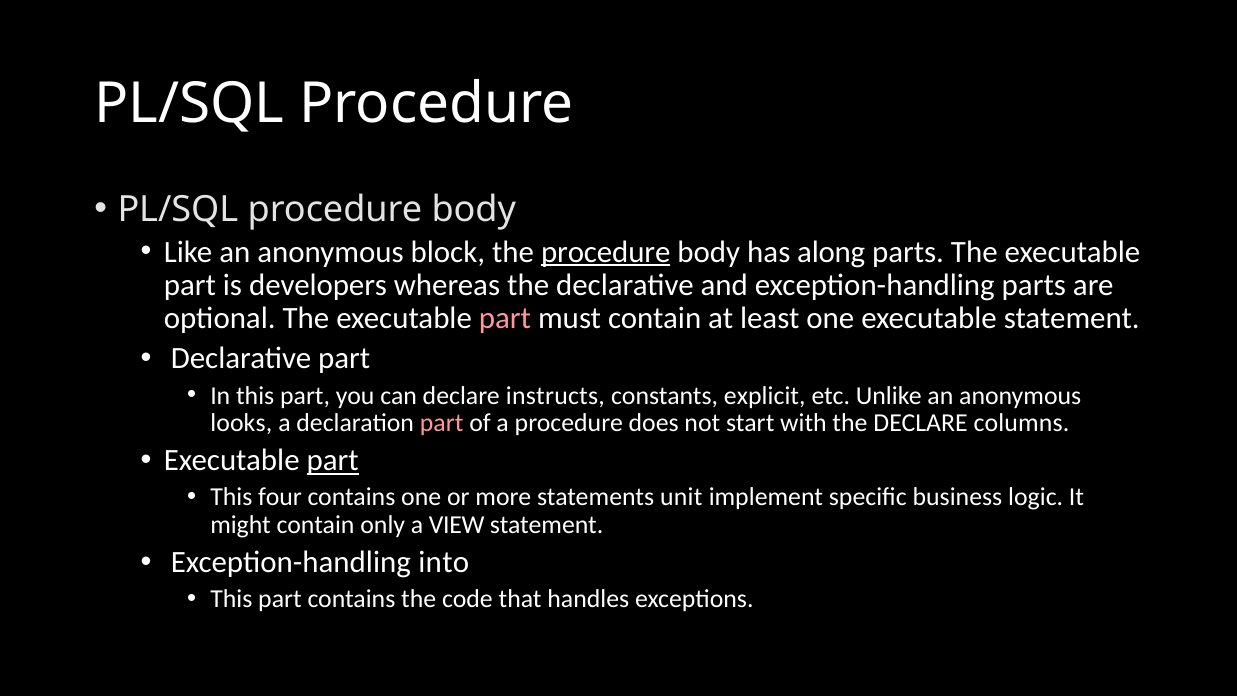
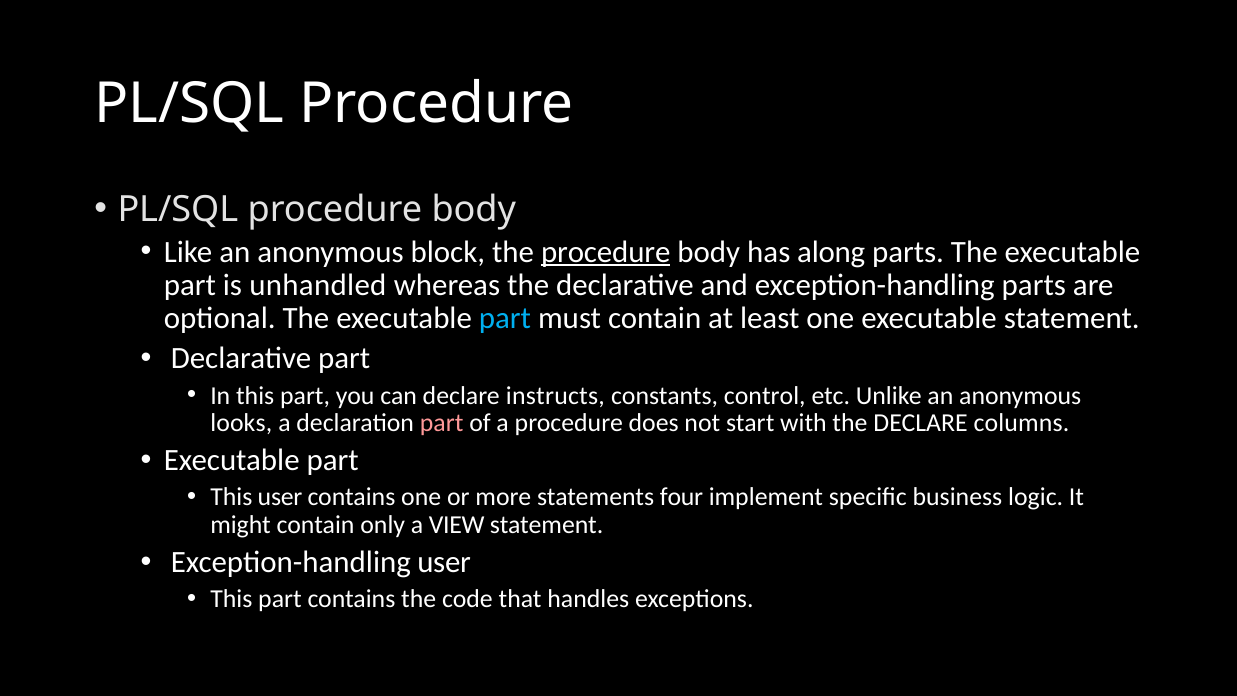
developers: developers -> unhandled (318, 285)
part colour: pink -> light blue (505, 319)
explicit: explicit -> control (765, 395)
part underline: present -> none (333, 460)
This four: four -> user (280, 497)
unit: unit -> four (682, 497)
Exception-handling into: into -> user (444, 562)
